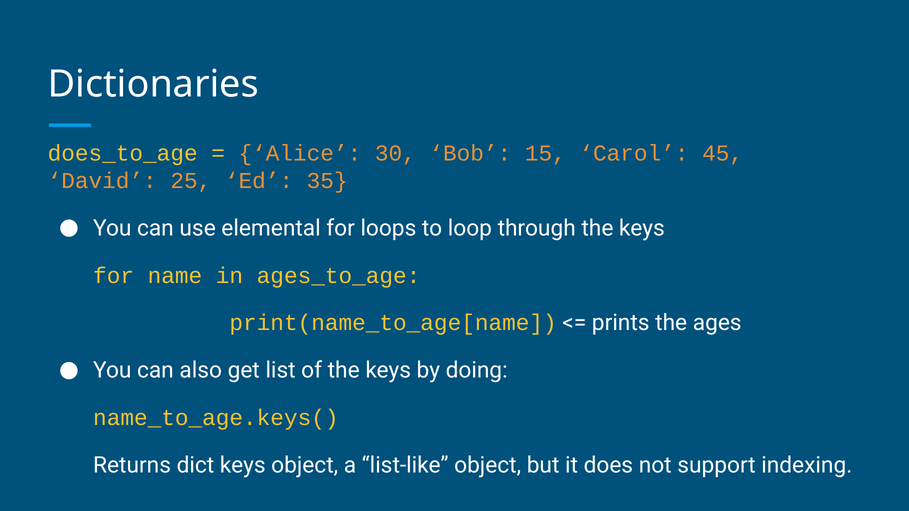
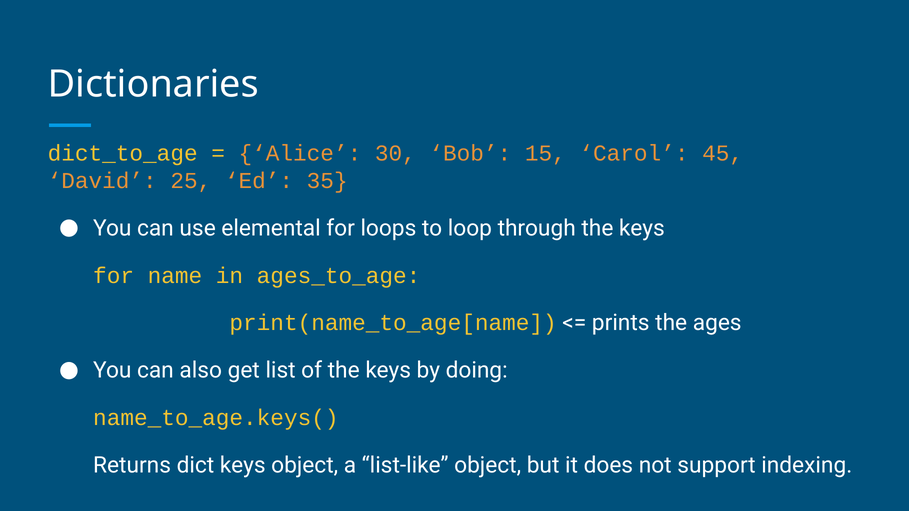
does_to_age: does_to_age -> dict_to_age (123, 154)
